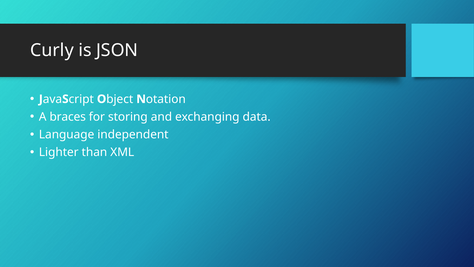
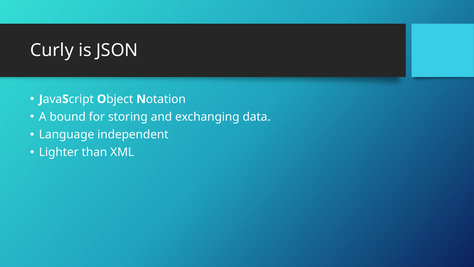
braces: braces -> bound (68, 117)
